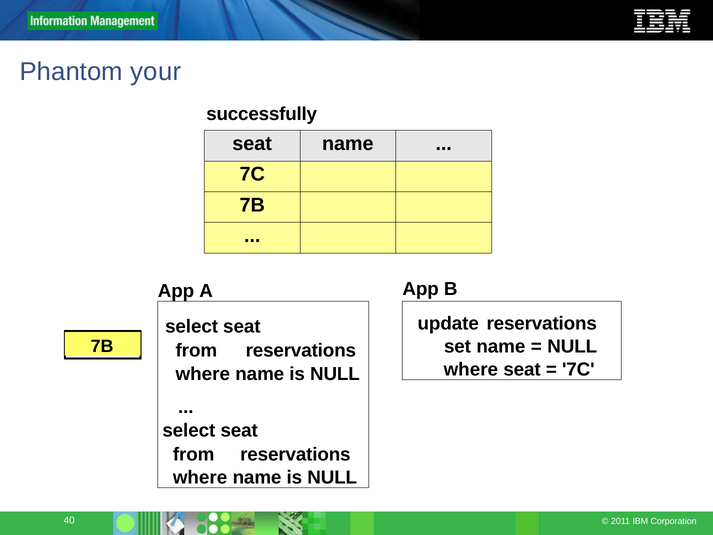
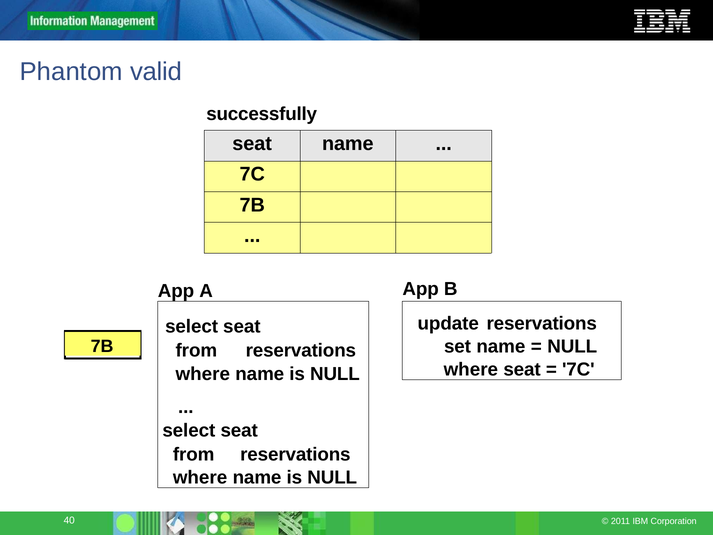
your: your -> valid (156, 72)
